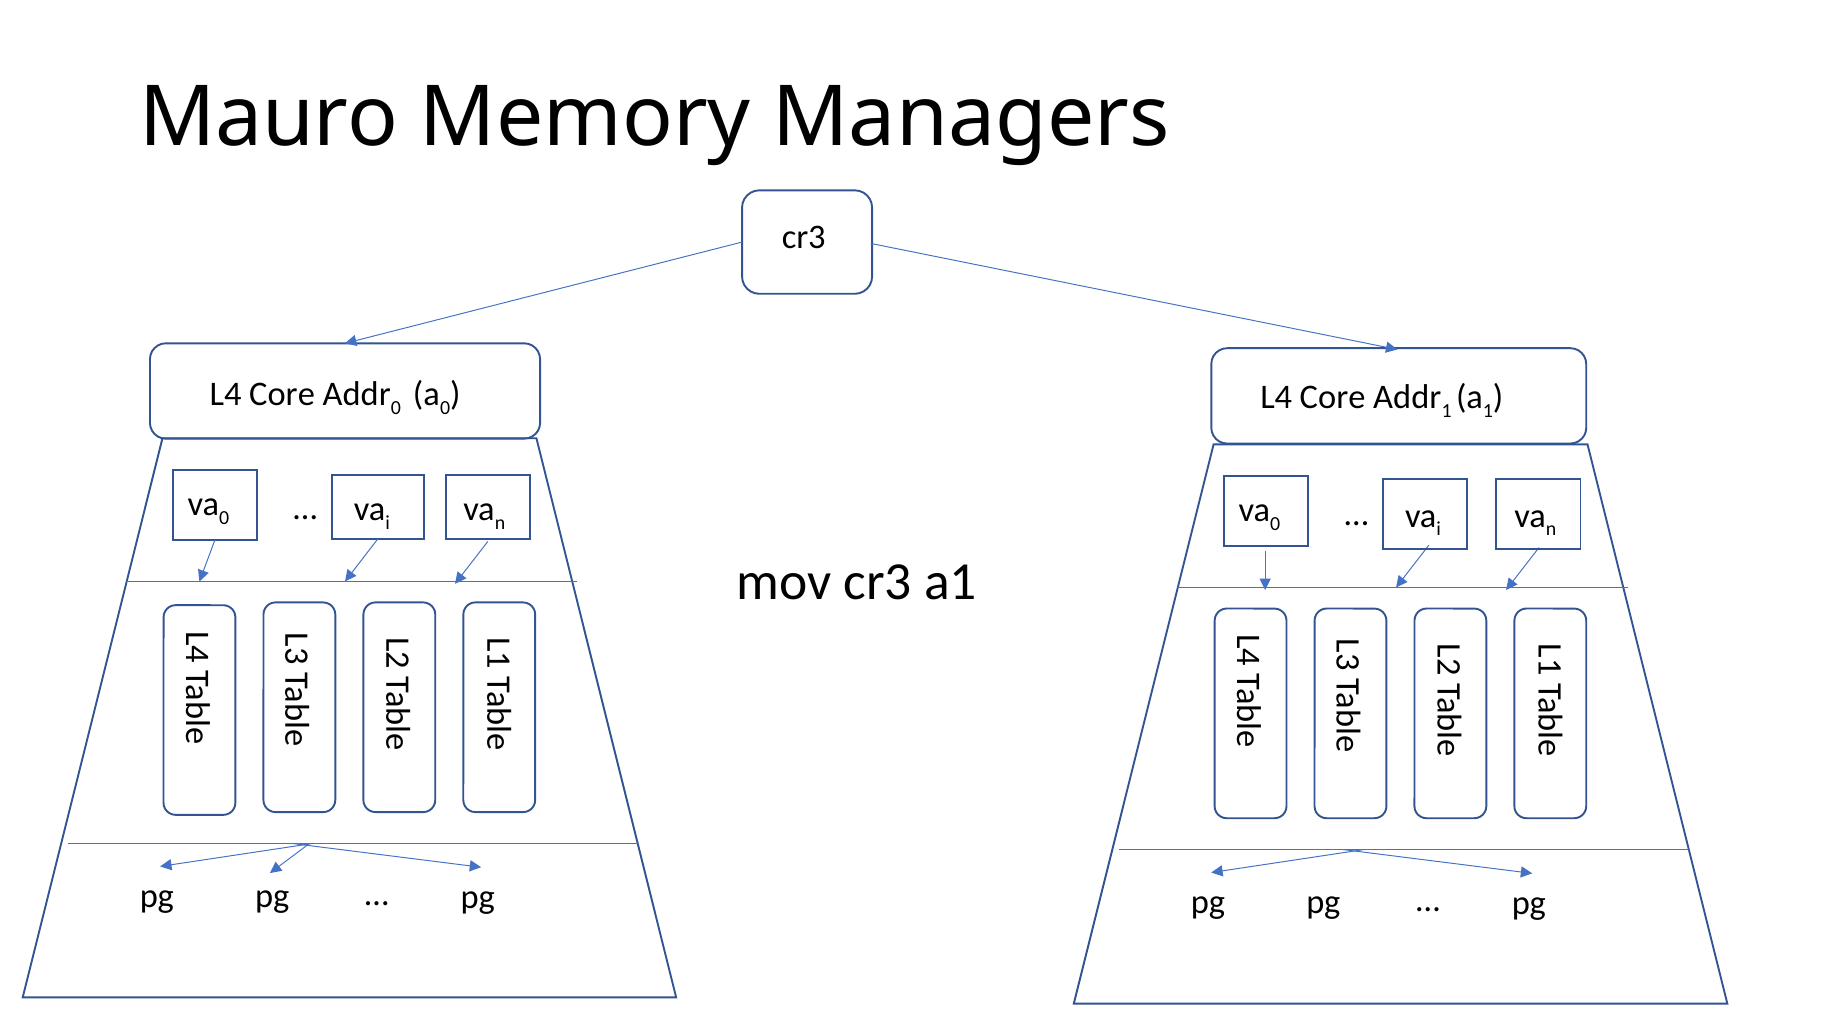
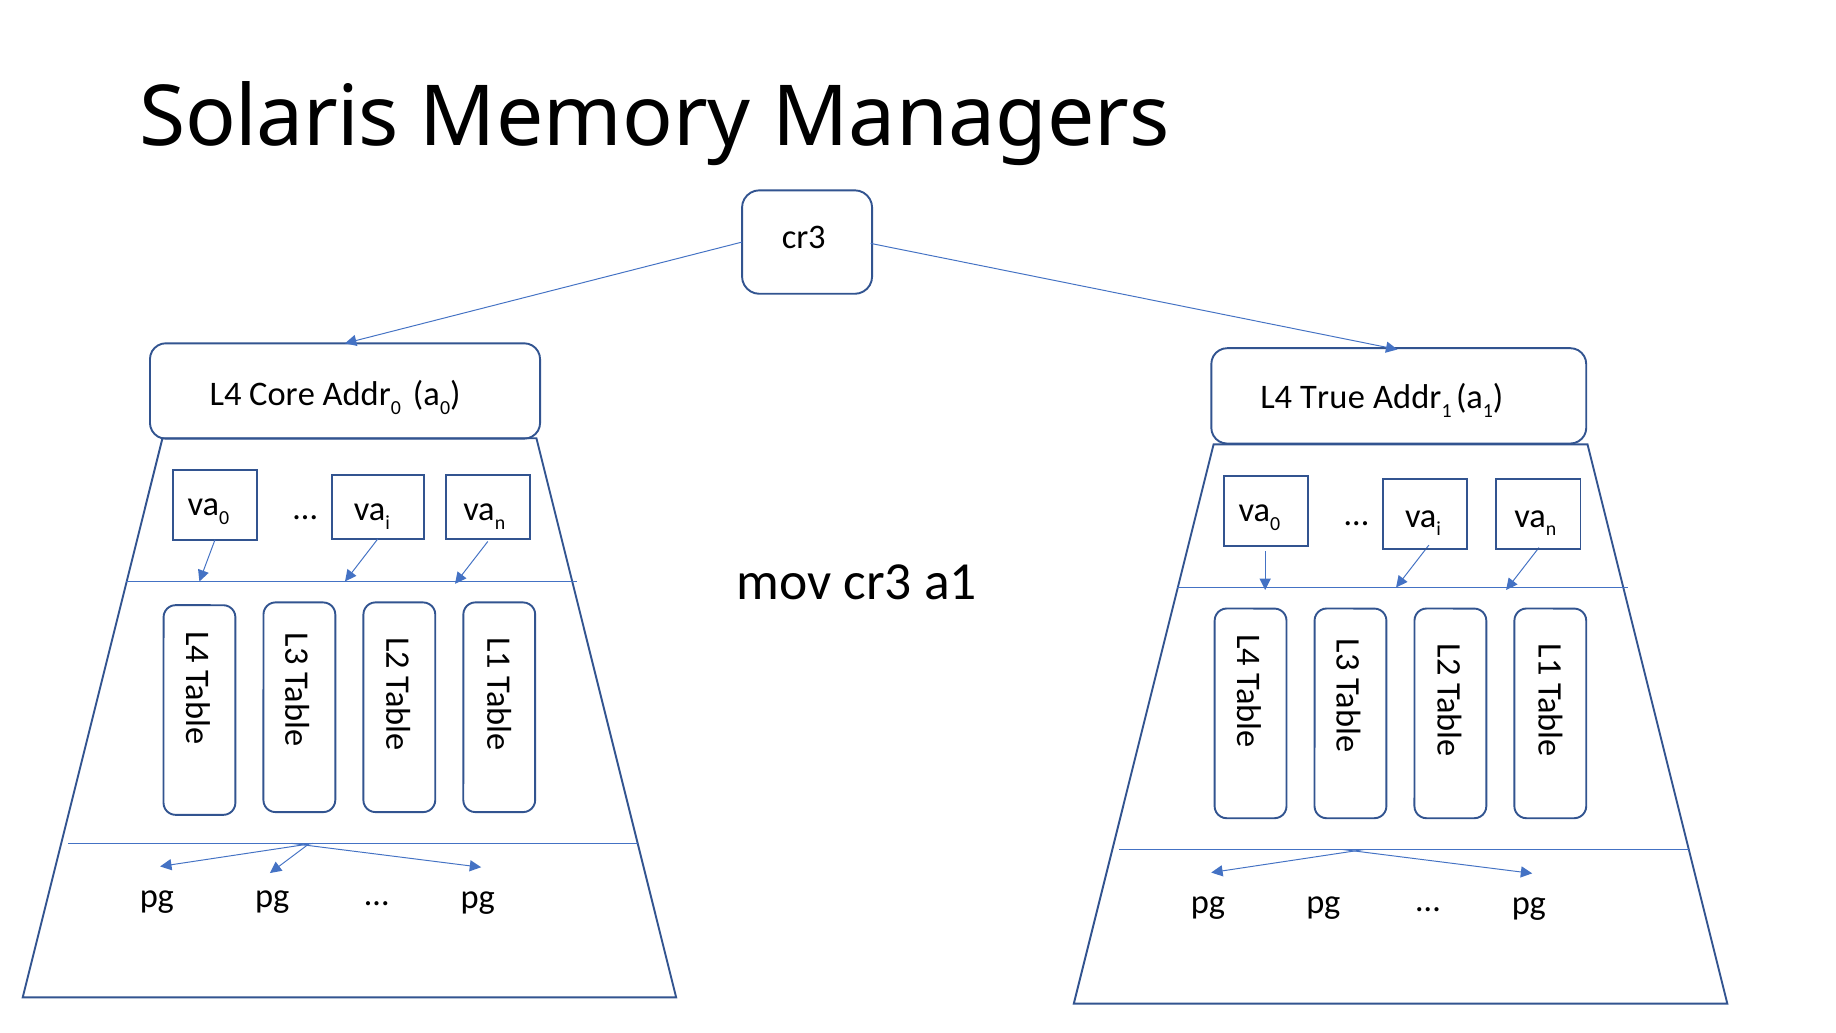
Mauro: Mauro -> Solaris (269, 118)
Core: Core -> True (1332, 397)
